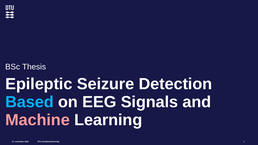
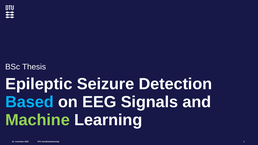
Machine colour: pink -> light green (38, 120)
